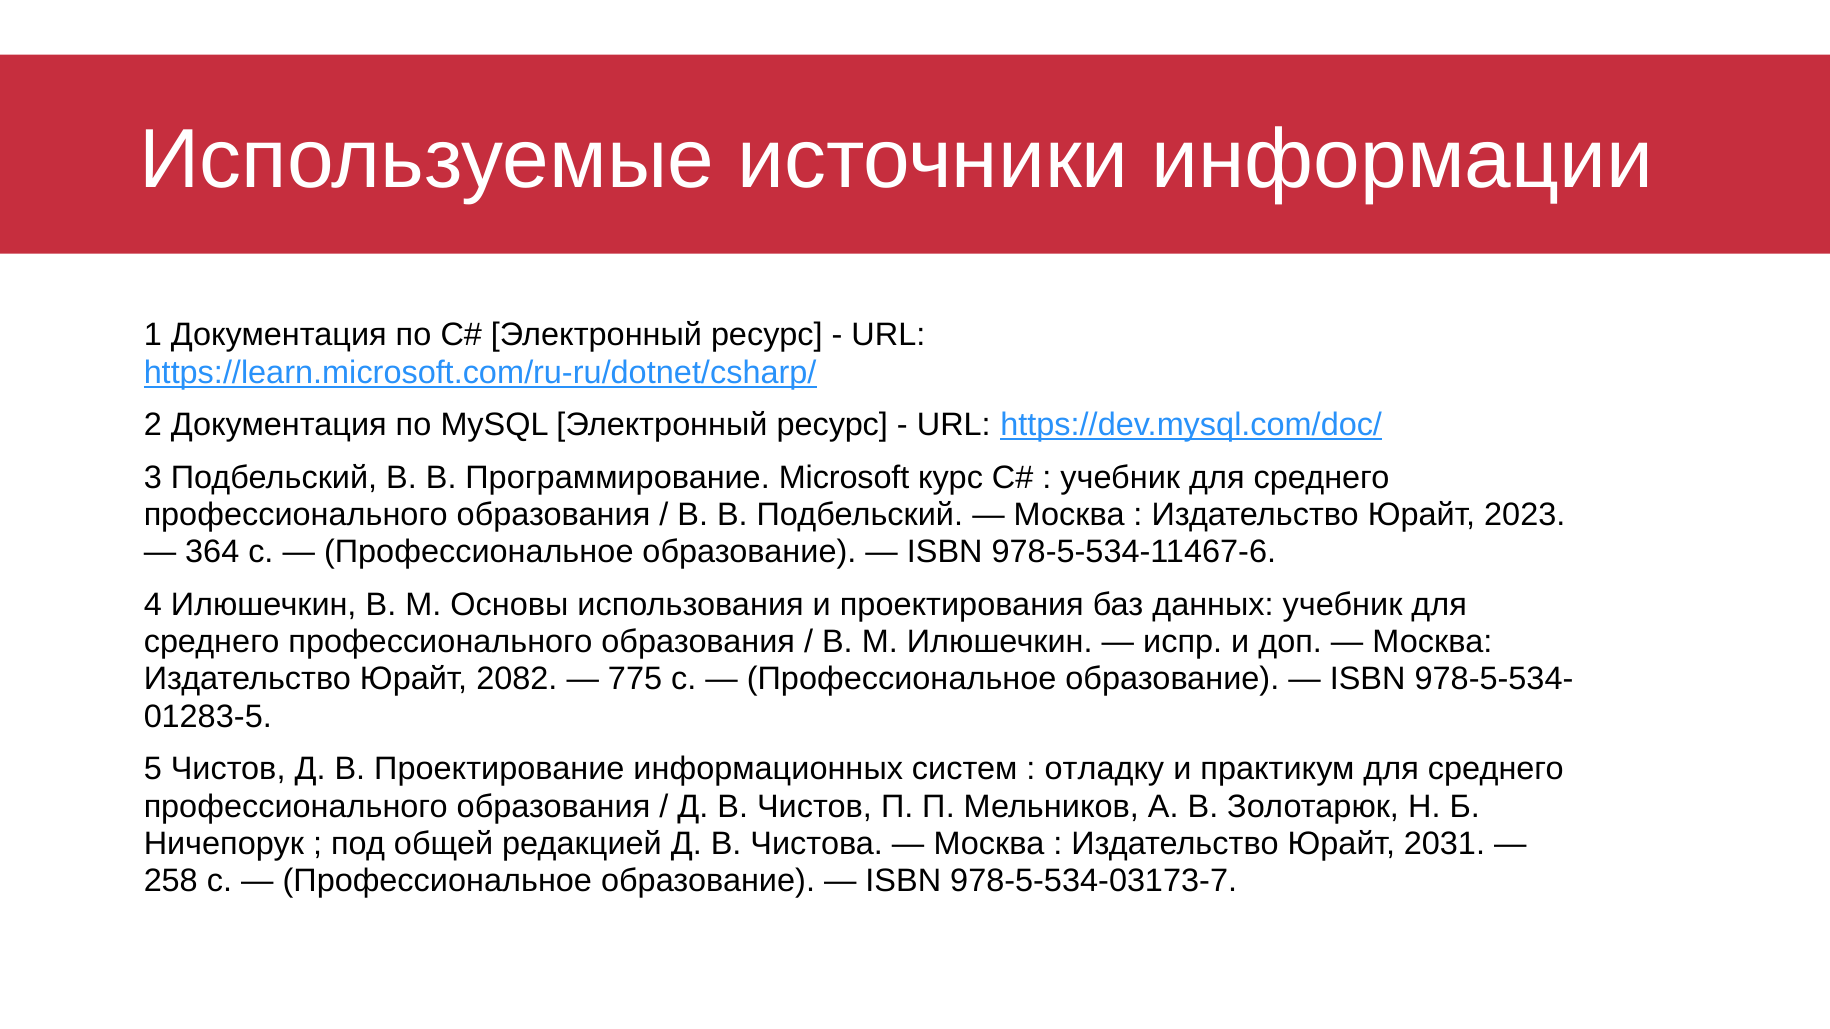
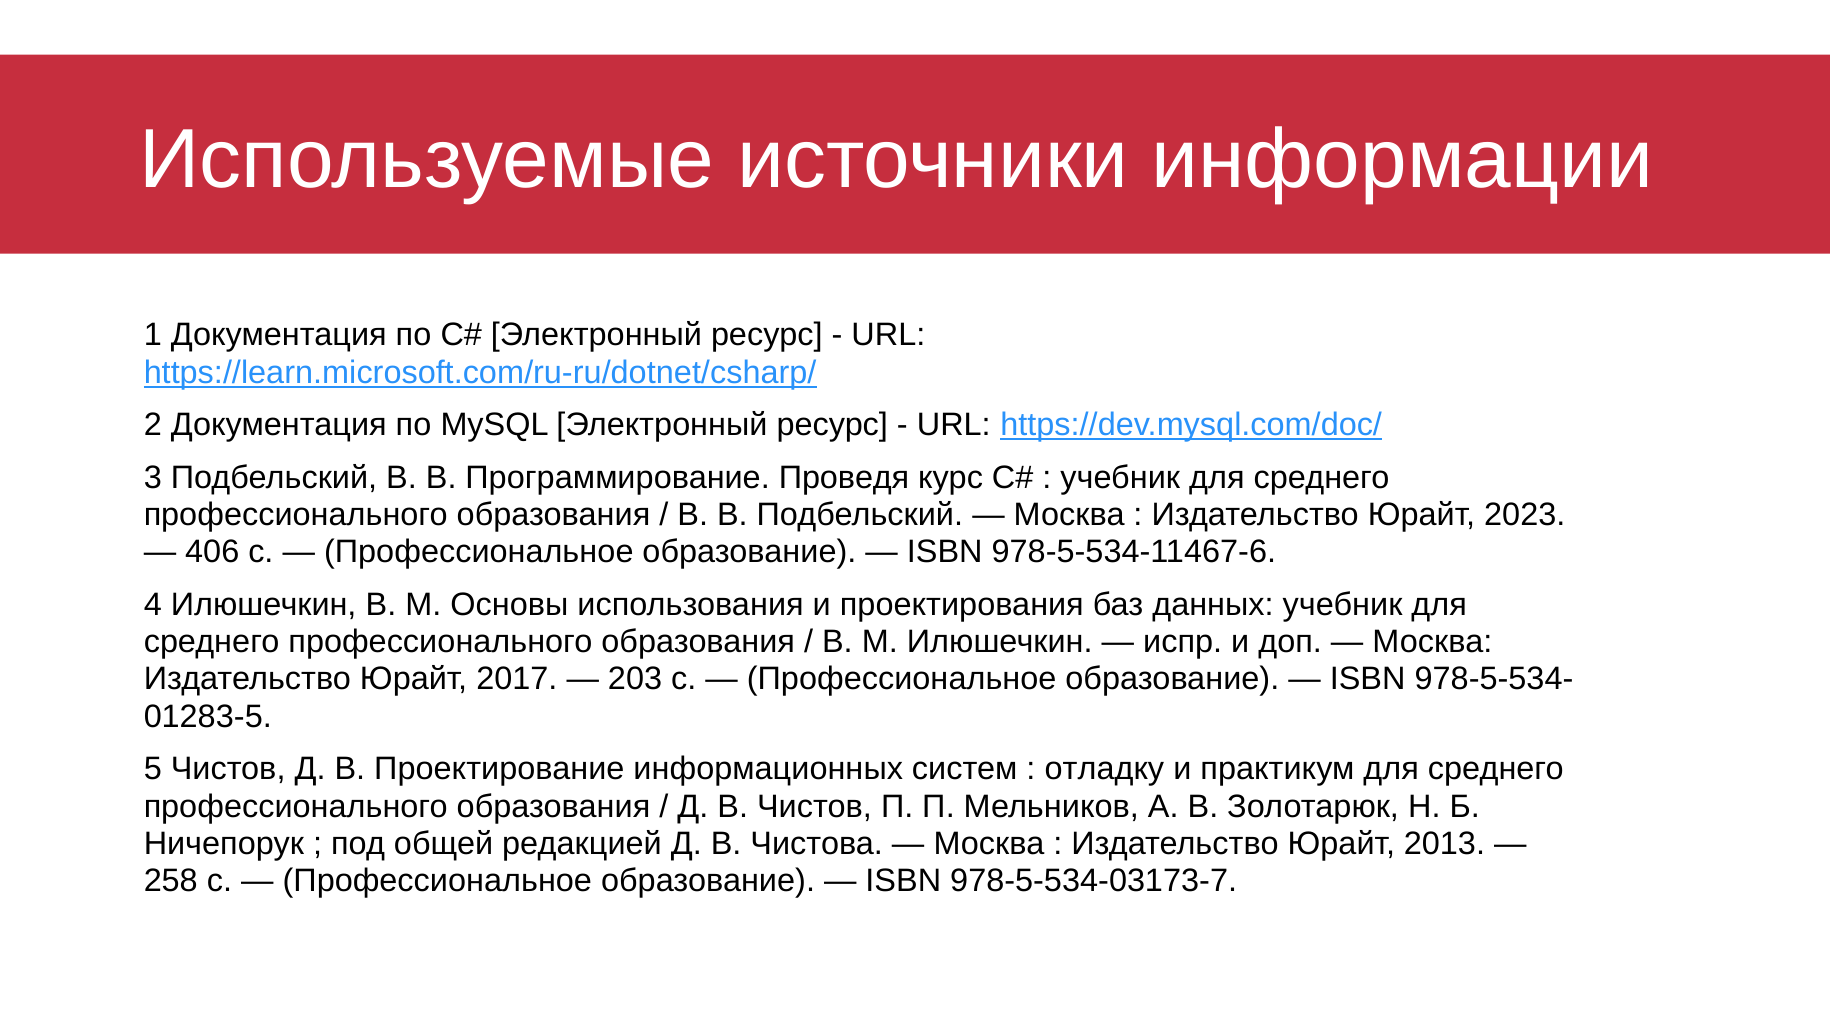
Microsoft: Microsoft -> Проведя (844, 478)
364: 364 -> 406 (212, 552)
2082: 2082 -> 2017 (517, 680)
775: 775 -> 203 (635, 680)
2031: 2031 -> 2013 (1444, 844)
